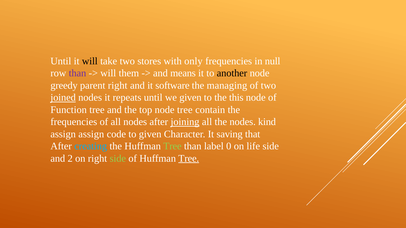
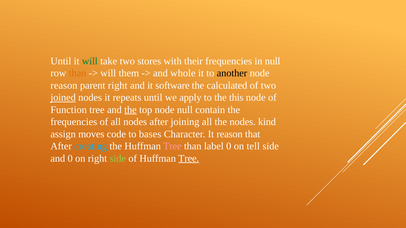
will colour: black -> green (90, 61)
only: only -> their (193, 61)
than colour: purple -> orange (77, 73)
means: means -> whole (183, 73)
greedy: greedy -> reason (64, 86)
managing: managing -> calculated (227, 86)
we given: given -> apply (190, 98)
the underline: none -> present (130, 110)
node tree: tree -> null (185, 110)
joining underline: present -> none (185, 122)
assign assign: assign -> moves (91, 134)
to given: given -> bases (150, 134)
It saving: saving -> reason (230, 134)
Tree colour: light green -> pink (172, 146)
life: life -> tell (253, 146)
and 2: 2 -> 0 (70, 159)
